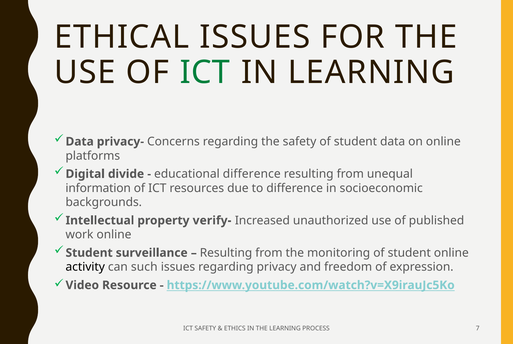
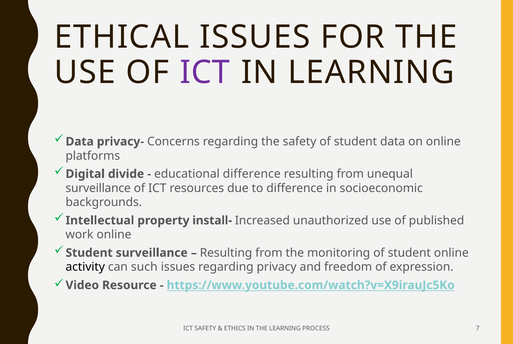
ICT colour: green -> purple (205, 72)
information: information -> surveillance (98, 188)
verify-: verify- -> install- (212, 220)
